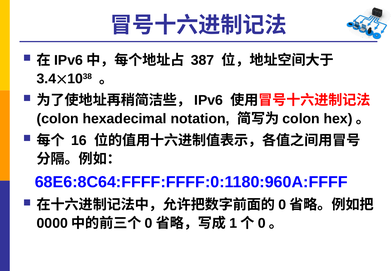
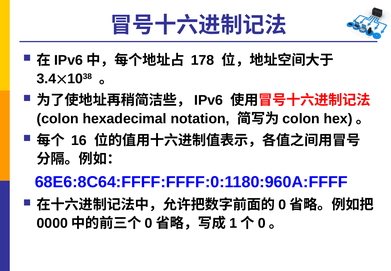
387: 387 -> 178 (203, 60)
